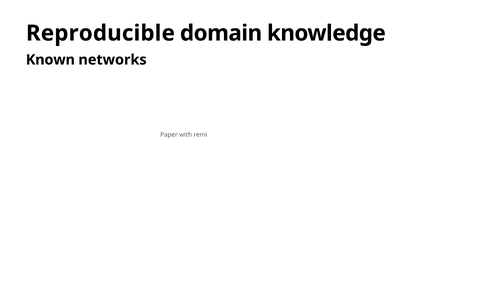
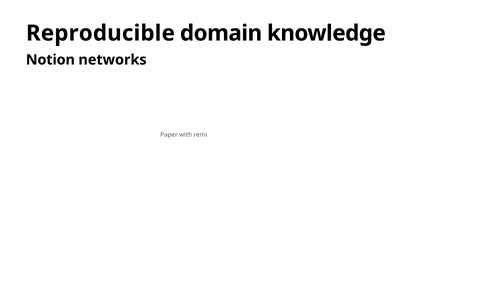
Known: Known -> Notion (50, 60)
